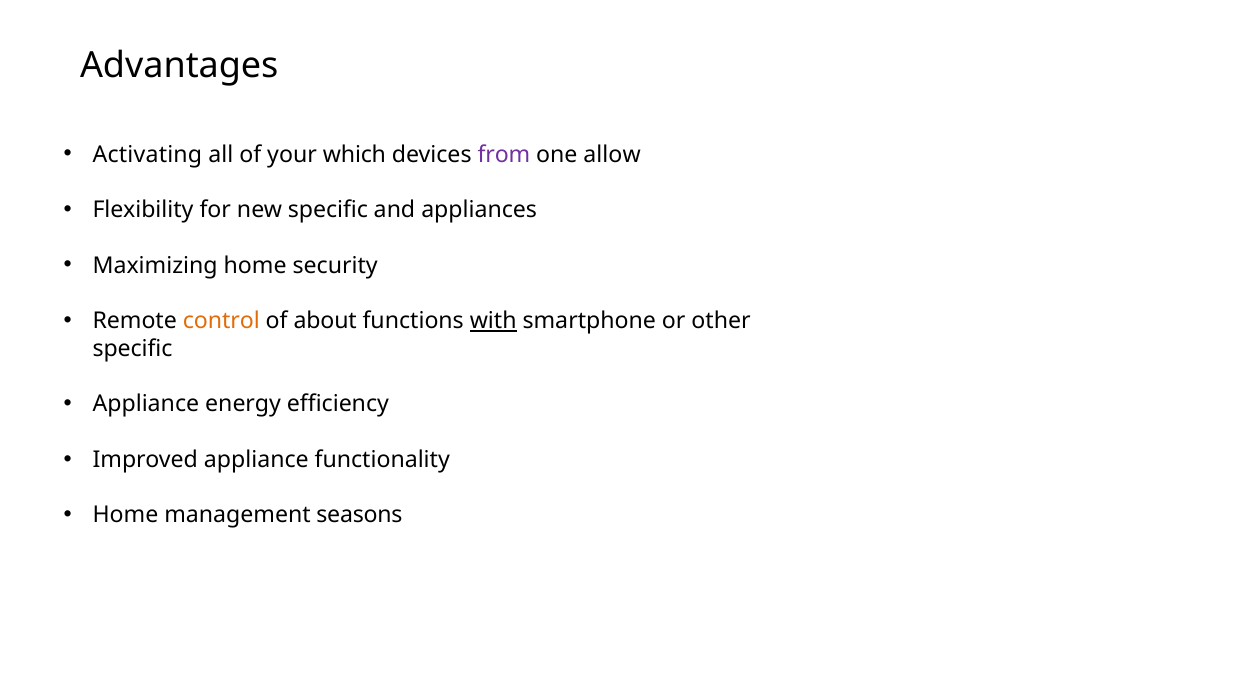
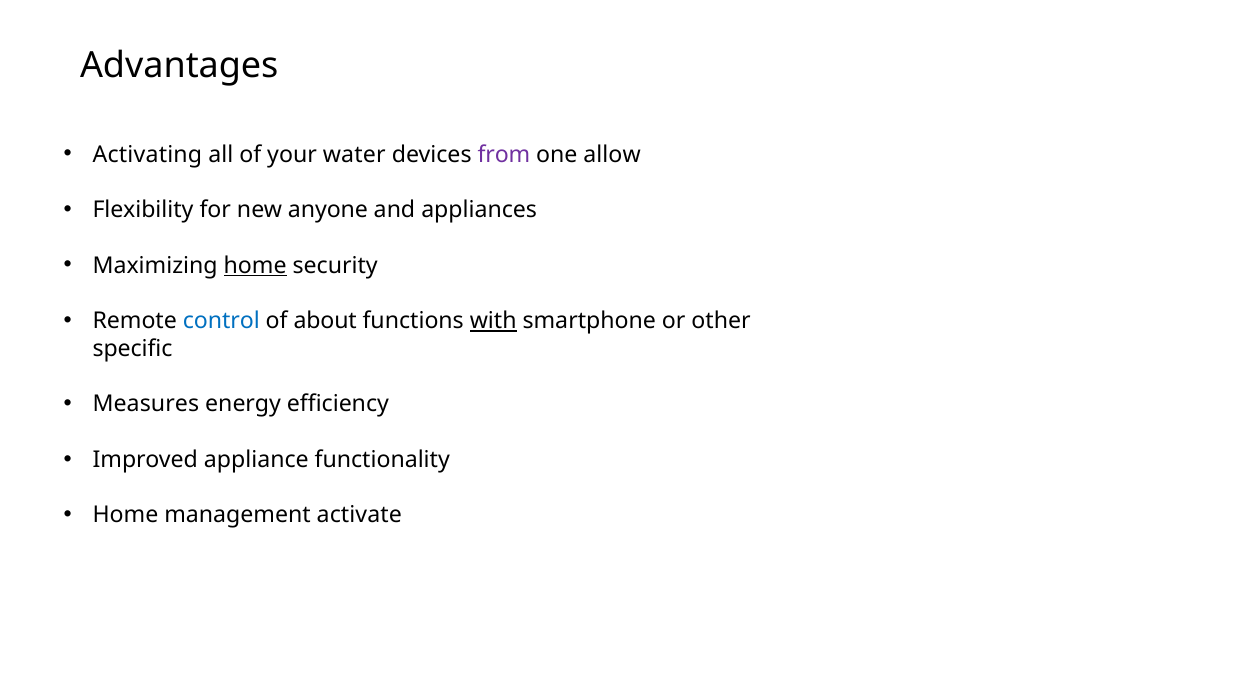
which: which -> water (354, 155)
new specific: specific -> anyone (328, 210)
home underline: none -> present (255, 266)
control colour: orange -> blue (221, 321)
Appliance: Appliance -> Measures (146, 404)
seasons: seasons -> activate (359, 515)
